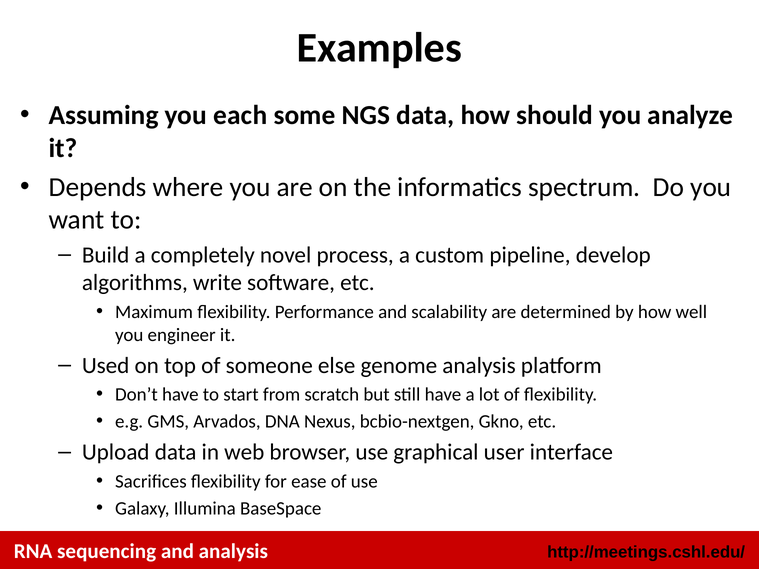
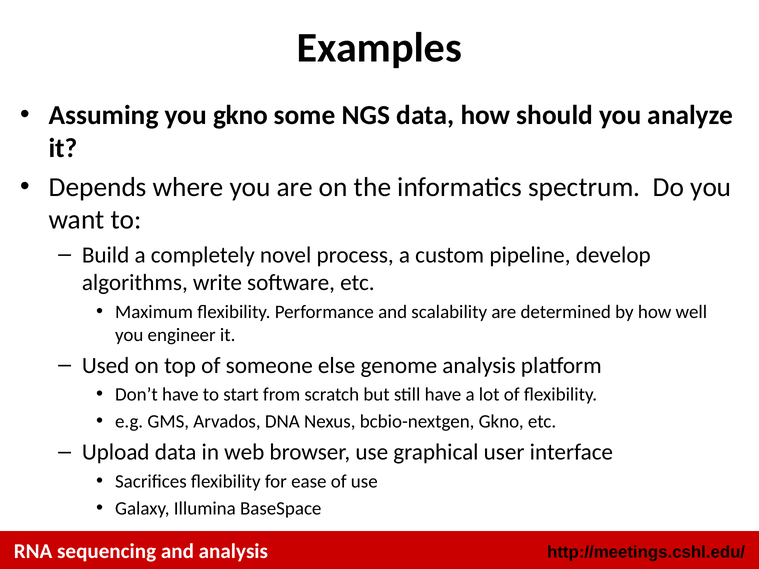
you each: each -> gkno (240, 116)
